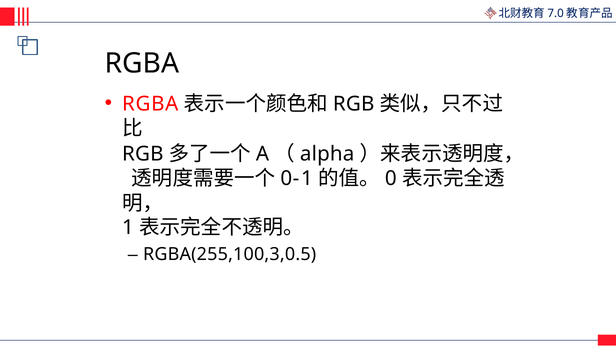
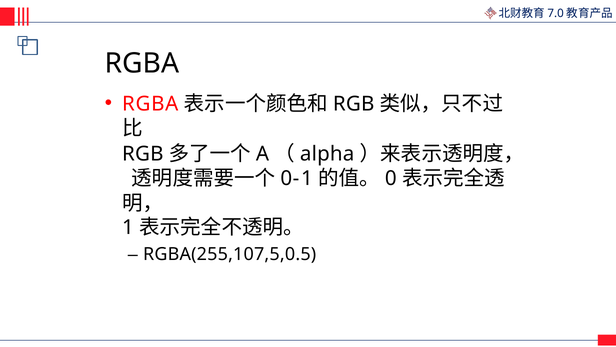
RGBA(255,100,3,0.5: RGBA(255,100,3,0.5 -> RGBA(255,107,5,0.5 (230, 254)
